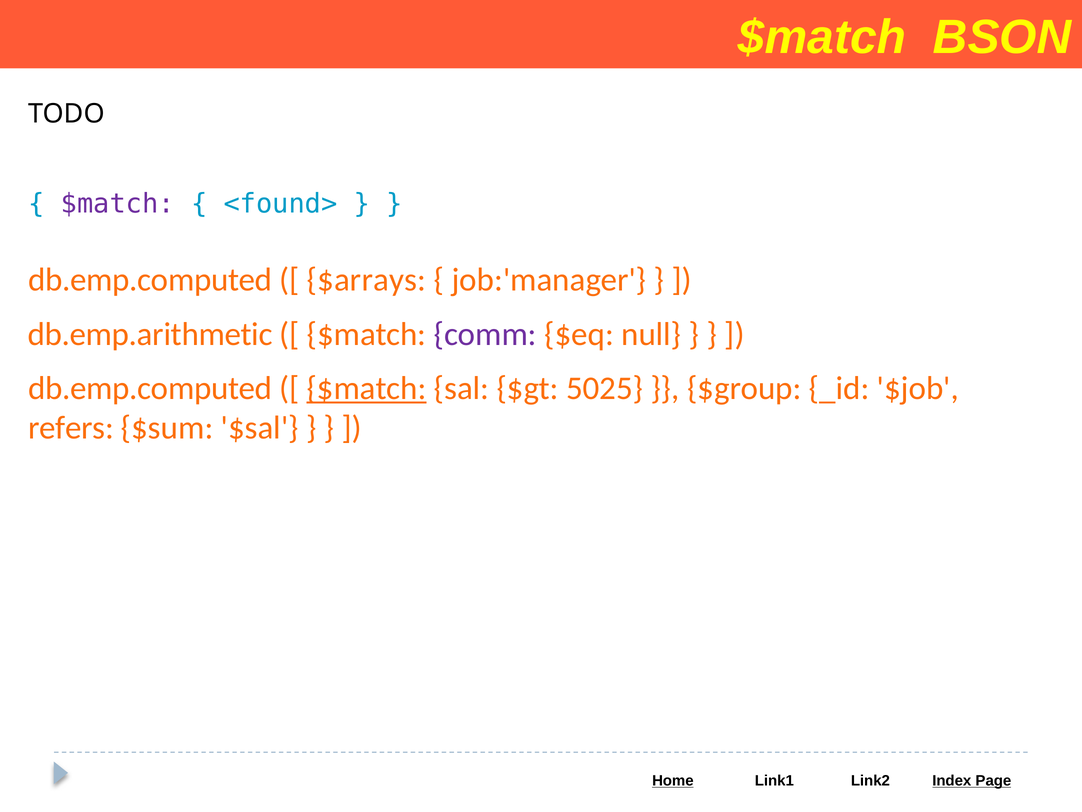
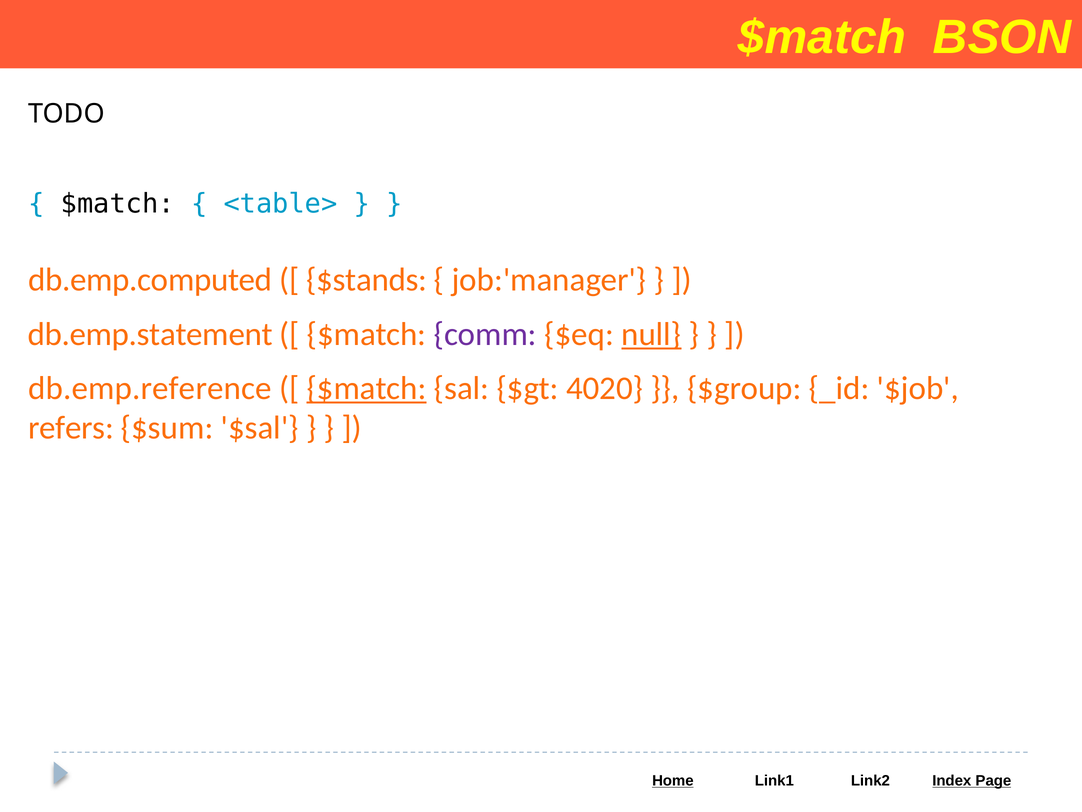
$match colour: purple -> black (118, 204)
<found>: <found> -> <table> (280, 204)
$arrays: $arrays -> $stands (367, 280)
db.emp.arithmetic: db.emp.arithmetic -> db.emp.statement (150, 334)
null underline: none -> present (651, 334)
db.emp.computed: db.emp.computed -> db.emp.reference (150, 388)
5025: 5025 -> 4020 (605, 388)
